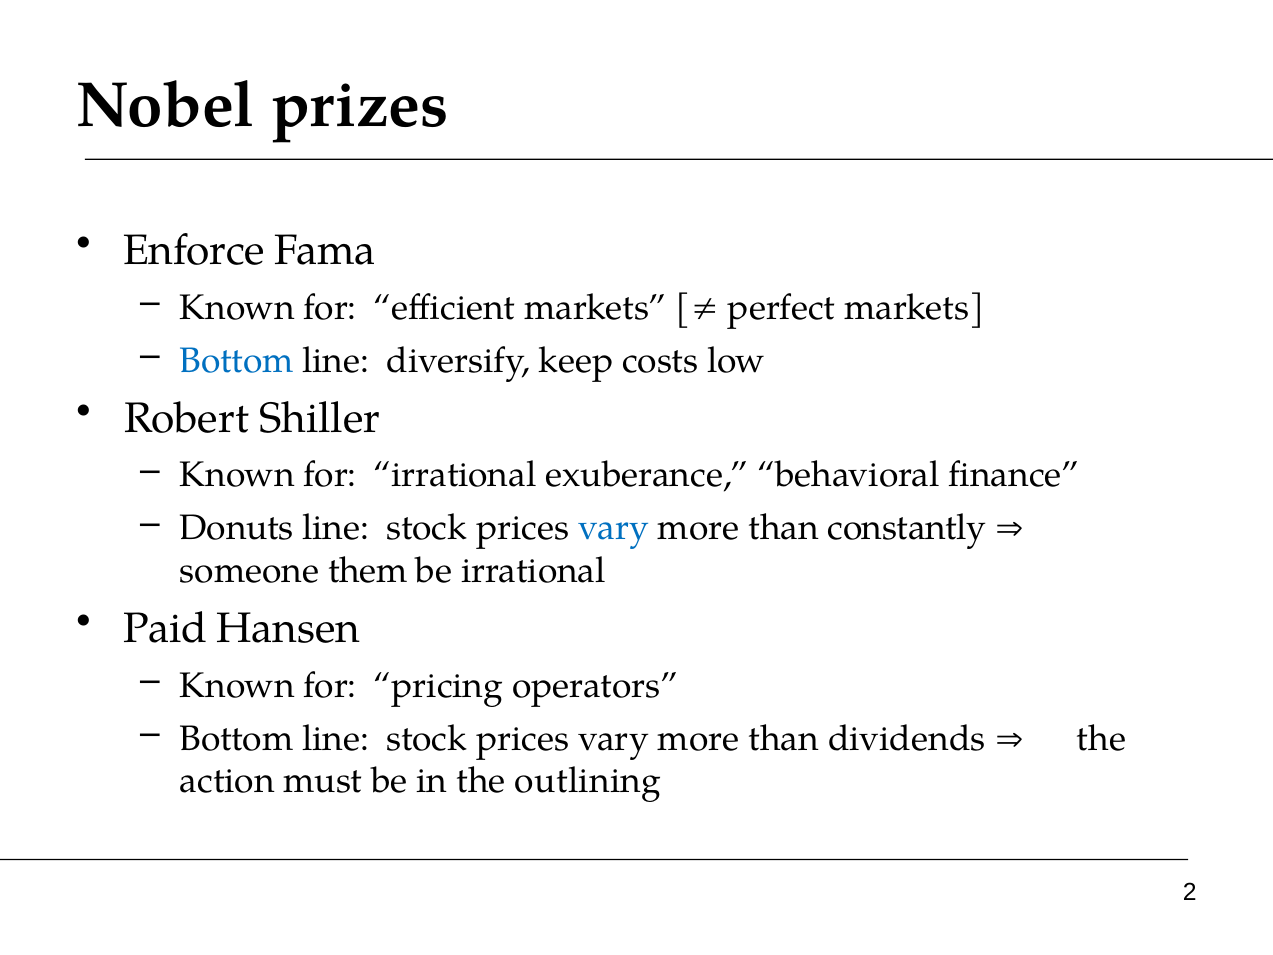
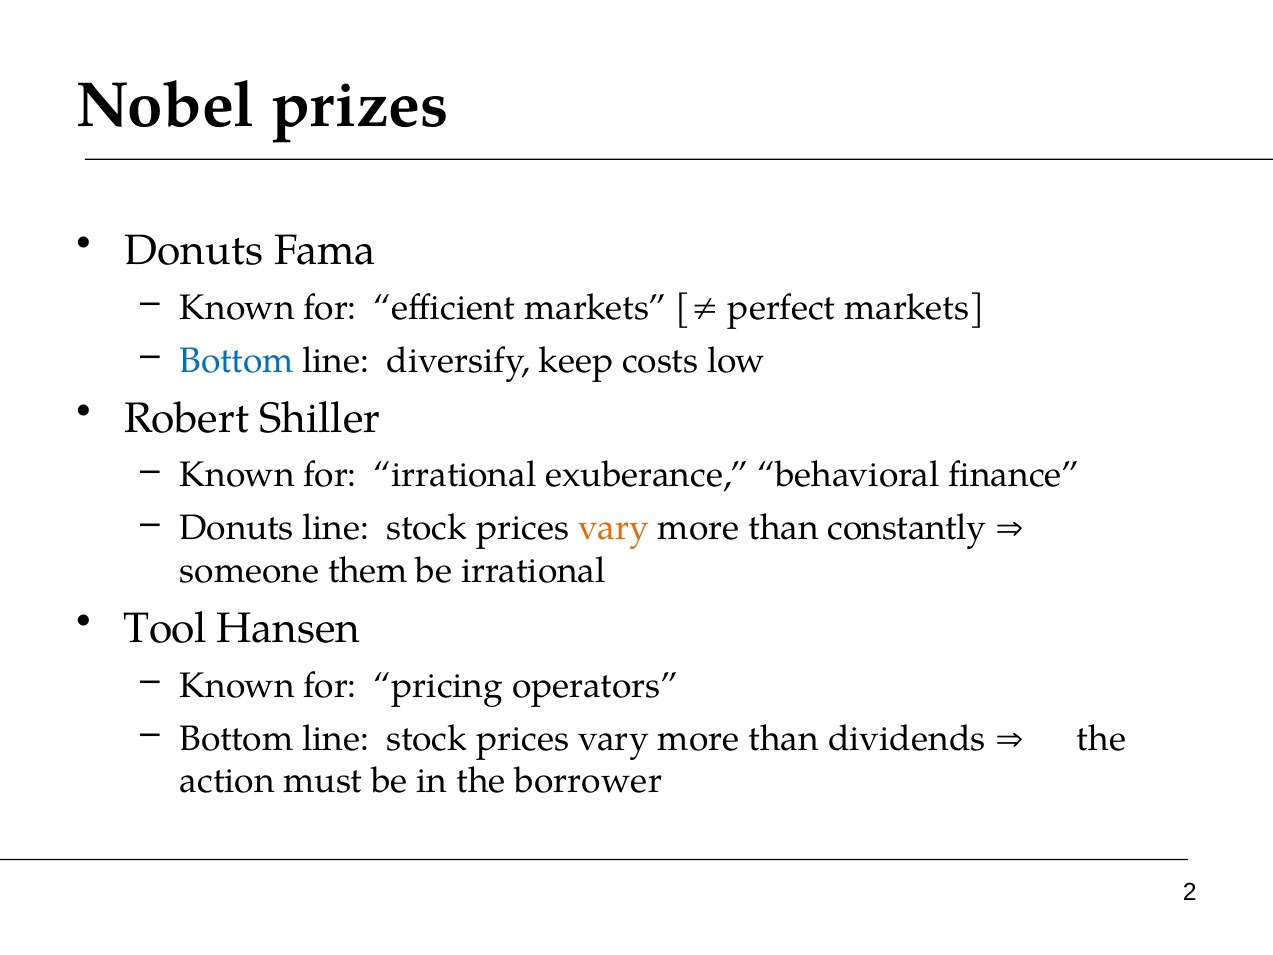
Enforce: Enforce -> Donuts (194, 251)
vary colour: blue -> orange (614, 528)
Paid: Paid -> Tool (165, 628)
outlining: outlining -> borrower (588, 781)
